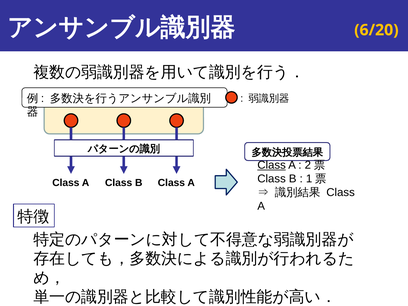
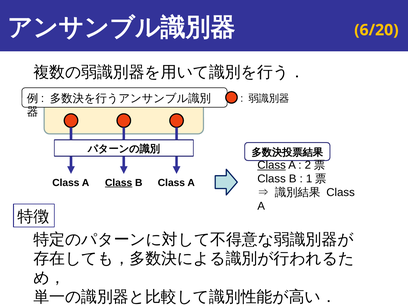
Class underline: none -> present (119, 183)
